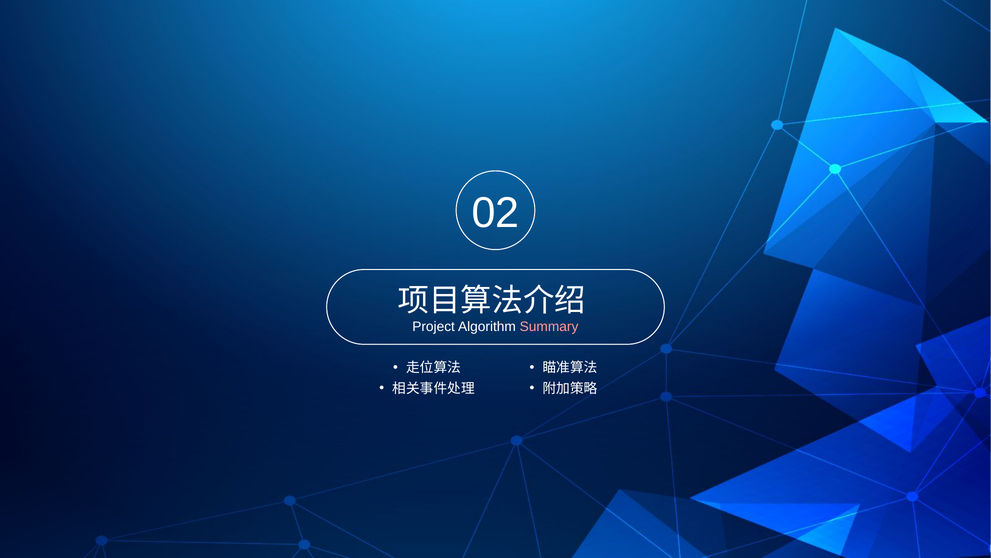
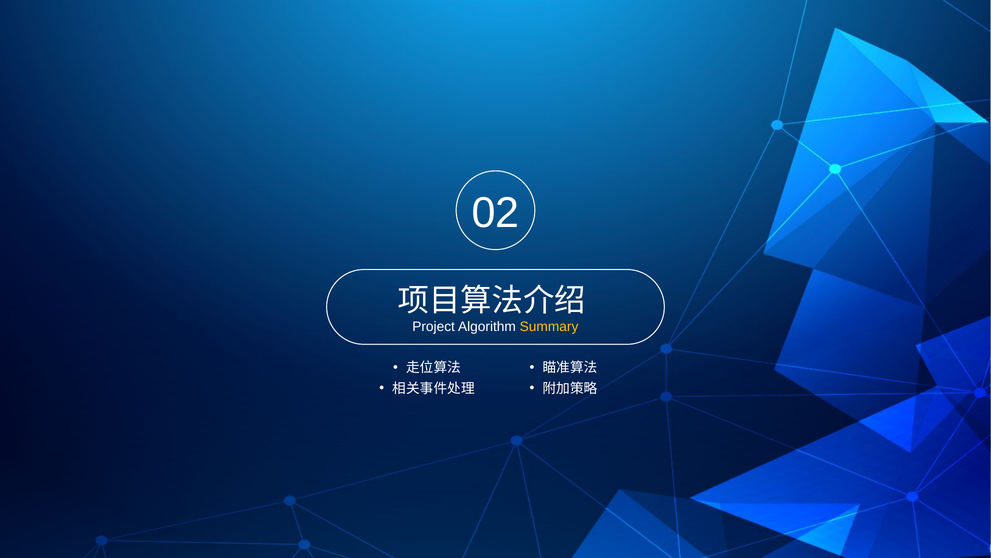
Summary colour: pink -> yellow (549, 326)
